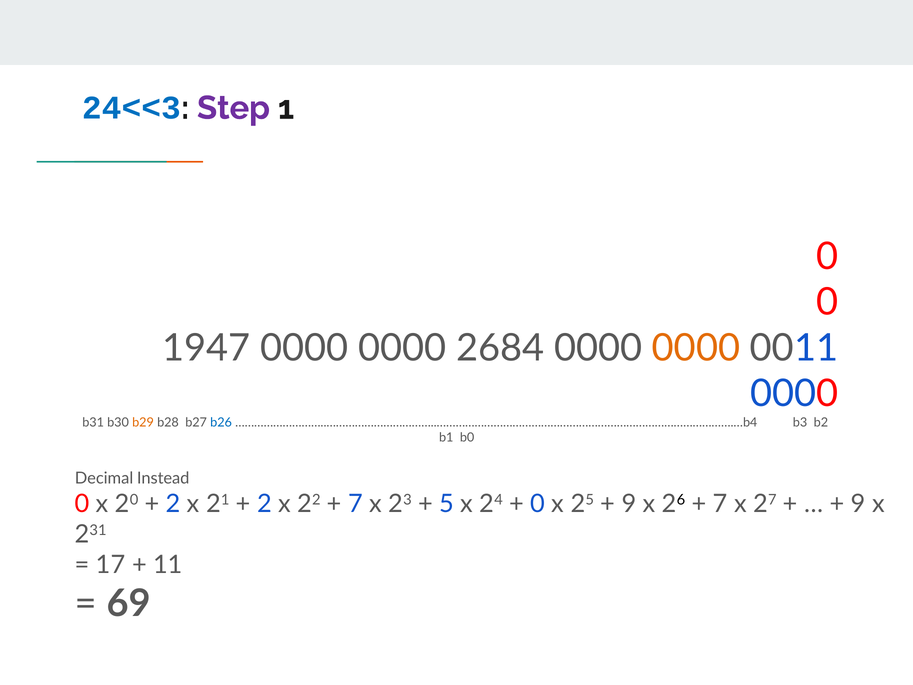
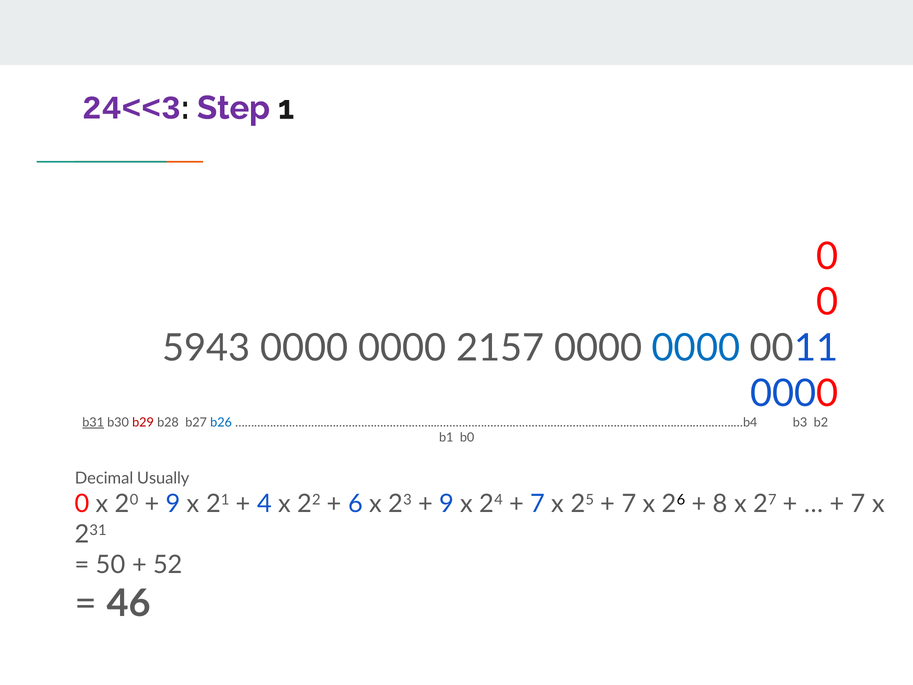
24<<3 colour: blue -> purple (131, 108)
1947: 1947 -> 5943 (206, 348)
2684: 2684 -> 2157 (500, 348)
0000 colour: orange -> blue (696, 348)
b31 underline: none -> present (93, 422)
b29 colour: orange -> red (143, 422)
Instead: Instead -> Usually (163, 478)
2: 2 -> 9 (173, 504)
2: 2 -> 4 (264, 504)
7: 7 -> 6 (356, 504)
5: 5 -> 9 (447, 504)
0: 0 -> 7 (538, 504)
9: 9 -> 7 (629, 504)
7: 7 -> 8 (720, 504)
9: 9 -> 7 (858, 504)
17: 17 -> 50 (111, 565)
11: 11 -> 52 (168, 565)
69: 69 -> 46 (129, 604)
